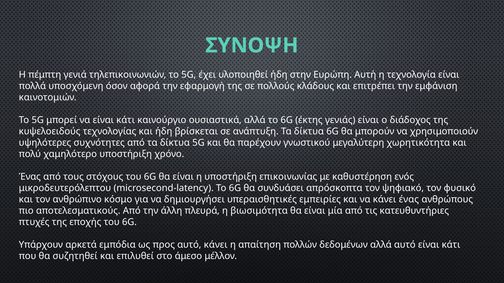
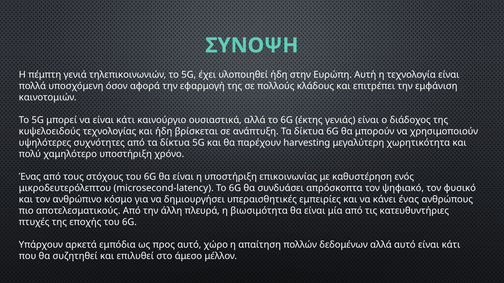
γνωστικού: γνωστικού -> harvesting (307, 143)
αυτό κάνει: κάνει -> χώρο (216, 245)
